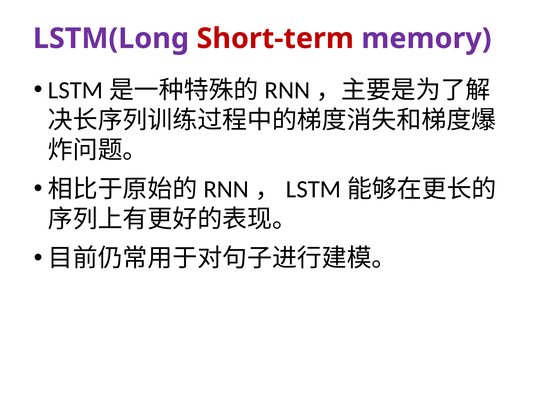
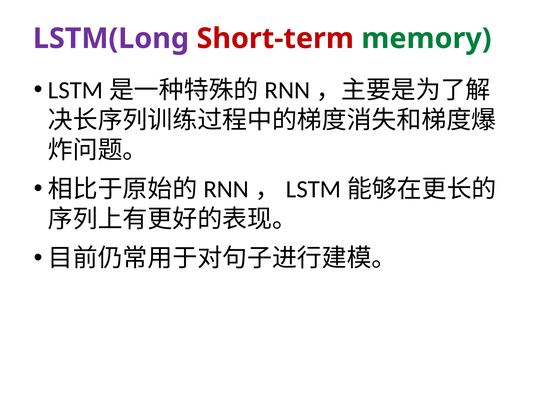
memory colour: purple -> green (426, 39)
